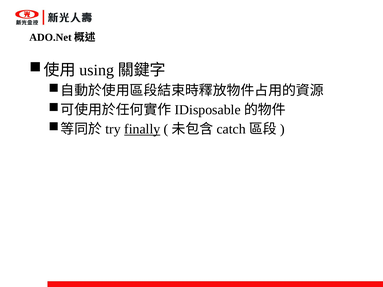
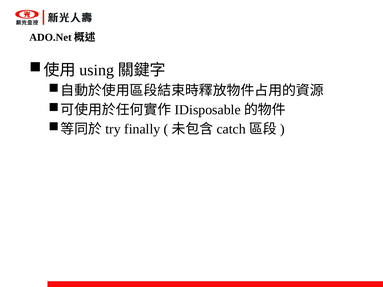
finally underline: present -> none (142, 129)
